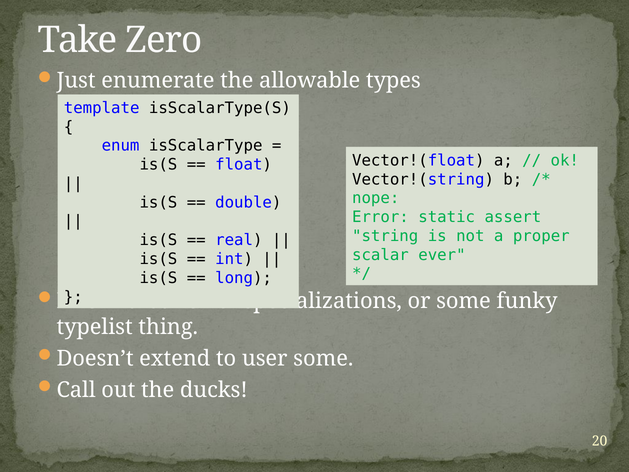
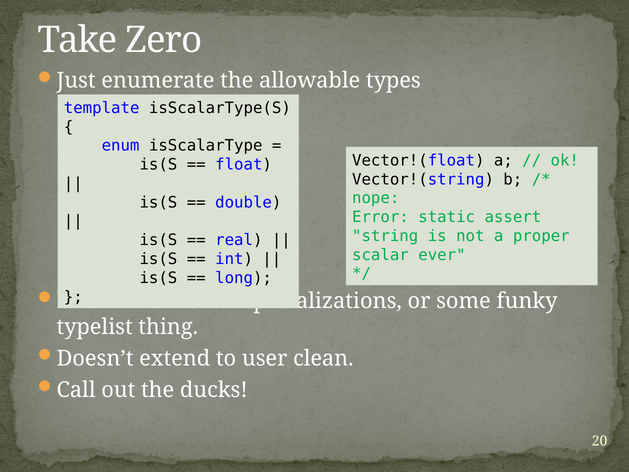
user some: some -> clean (323, 358)
